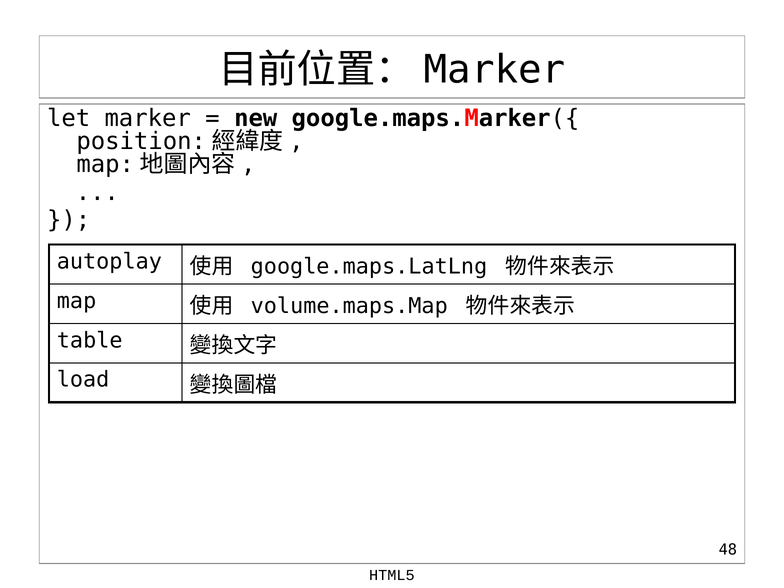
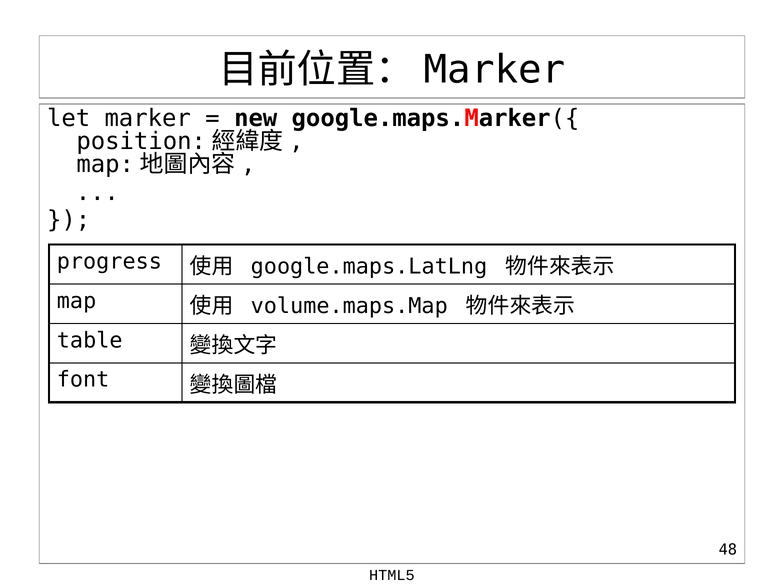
autoplay: autoplay -> progress (109, 262)
load: load -> font (83, 380)
